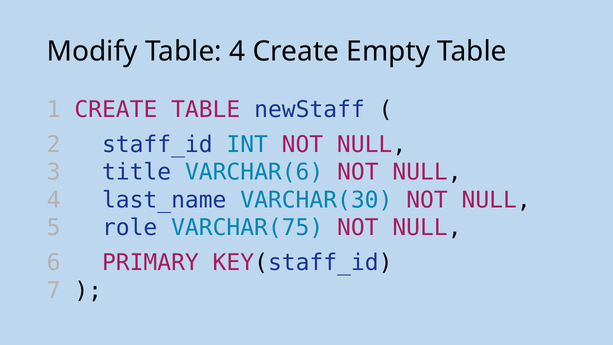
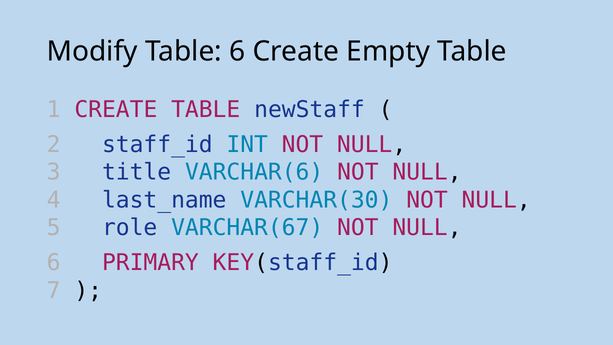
Table 4: 4 -> 6 (237, 51)
VARCHAR(75: VARCHAR(75 -> VARCHAR(67 (247, 227)
